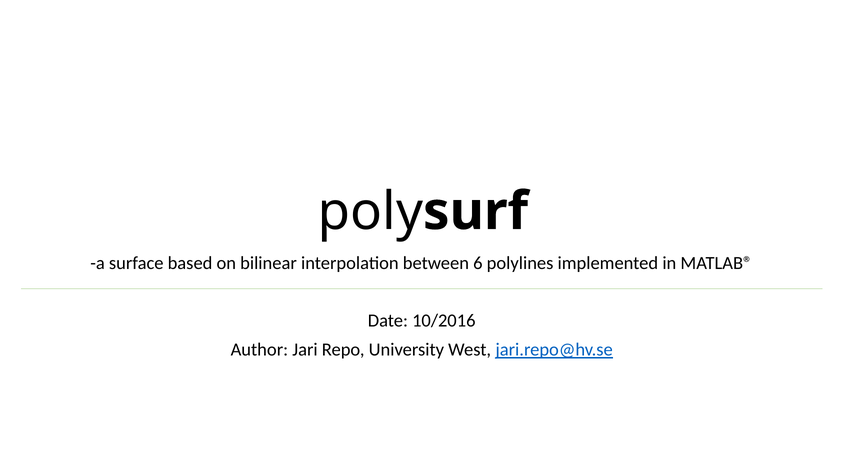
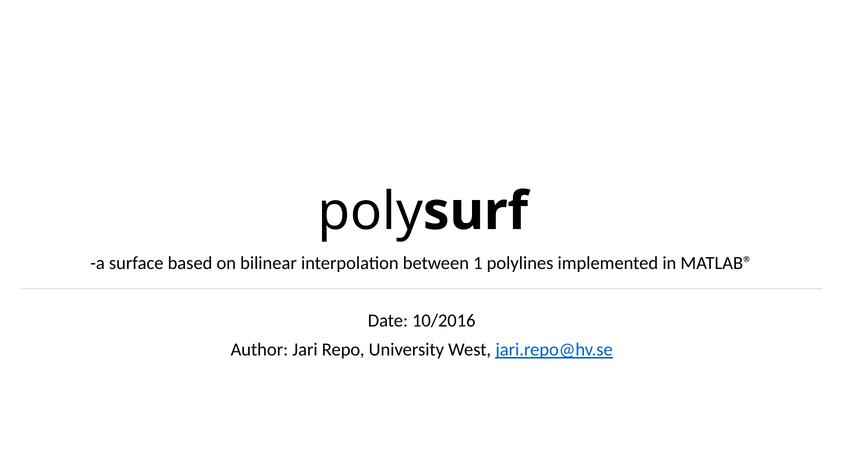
6: 6 -> 1 (478, 263)
